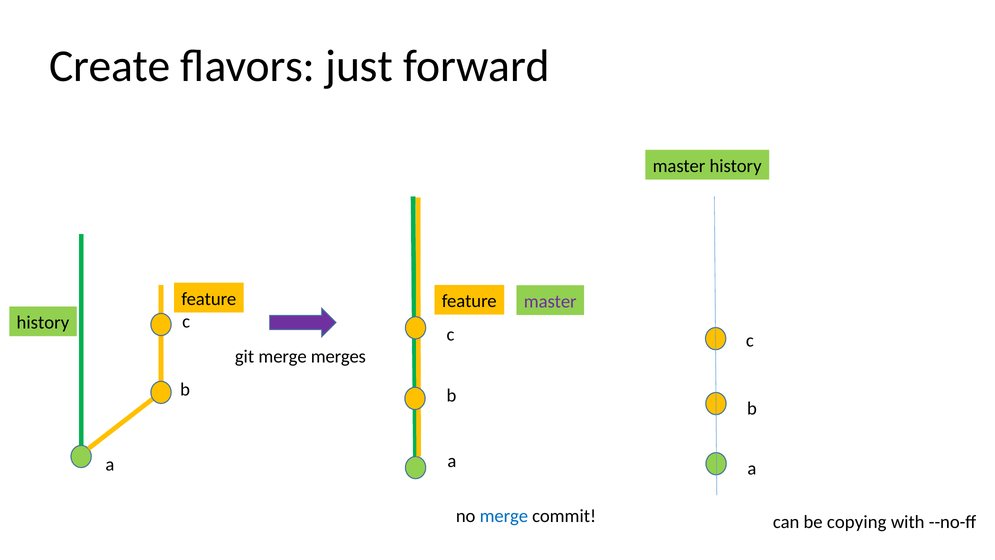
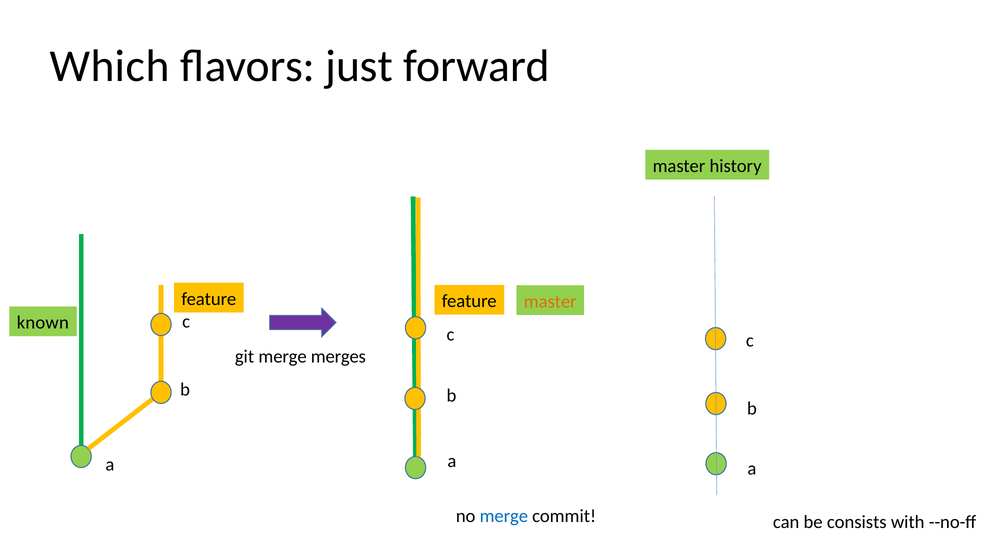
Create: Create -> Which (110, 66)
master colour: purple -> orange (550, 301)
history: history -> known (43, 323)
copying: copying -> consists (857, 522)
